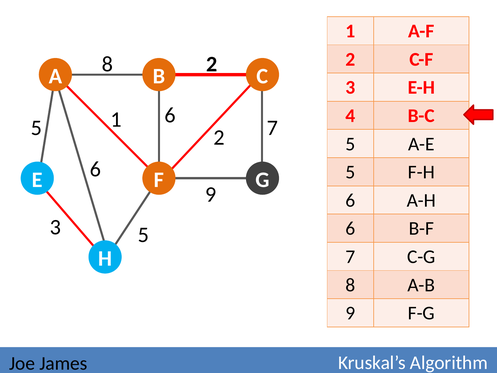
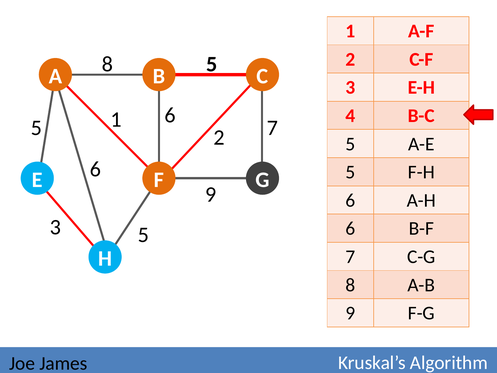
8 2: 2 -> 5 (212, 64)
